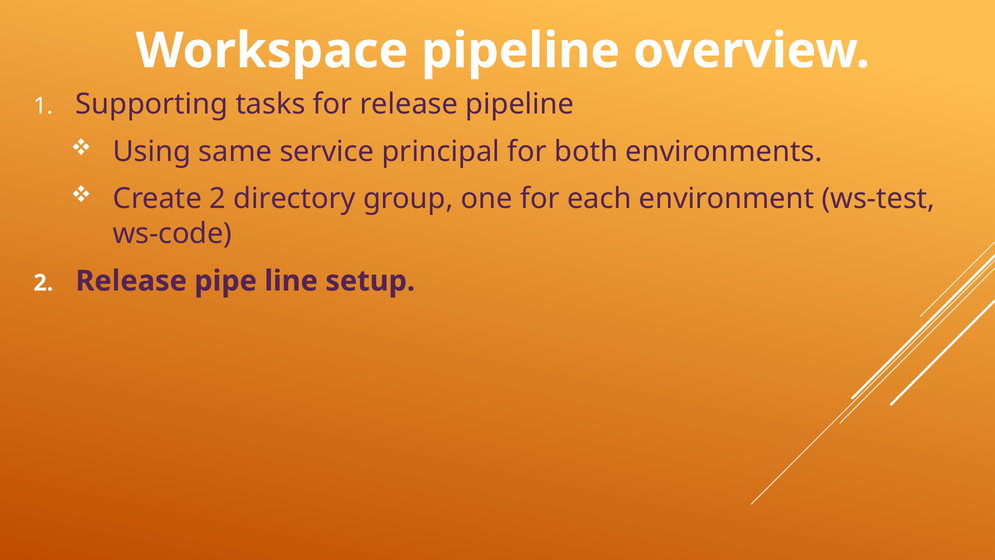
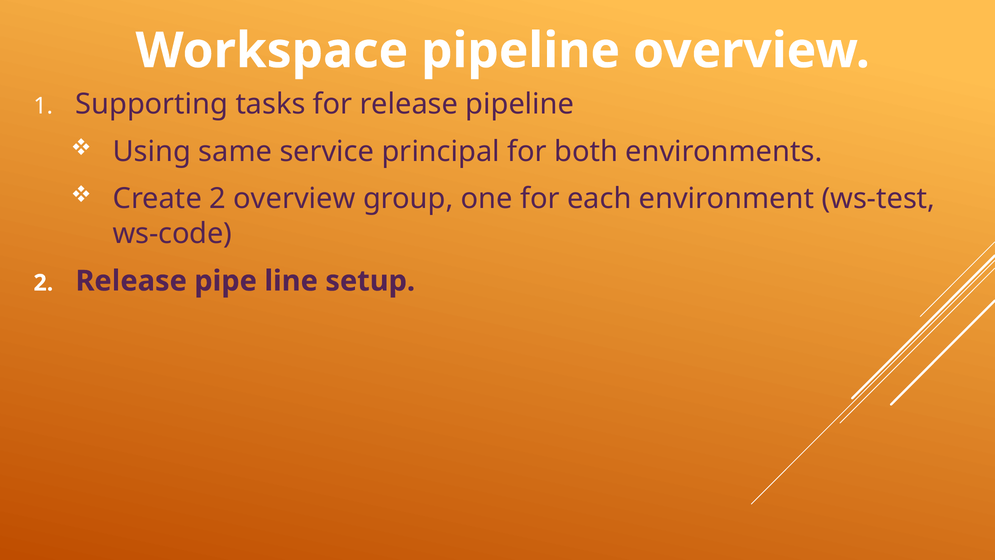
2 directory: directory -> overview (294, 199)
